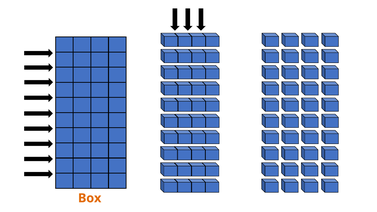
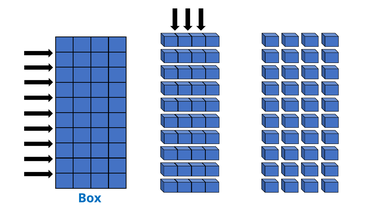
Box colour: orange -> blue (90, 198)
